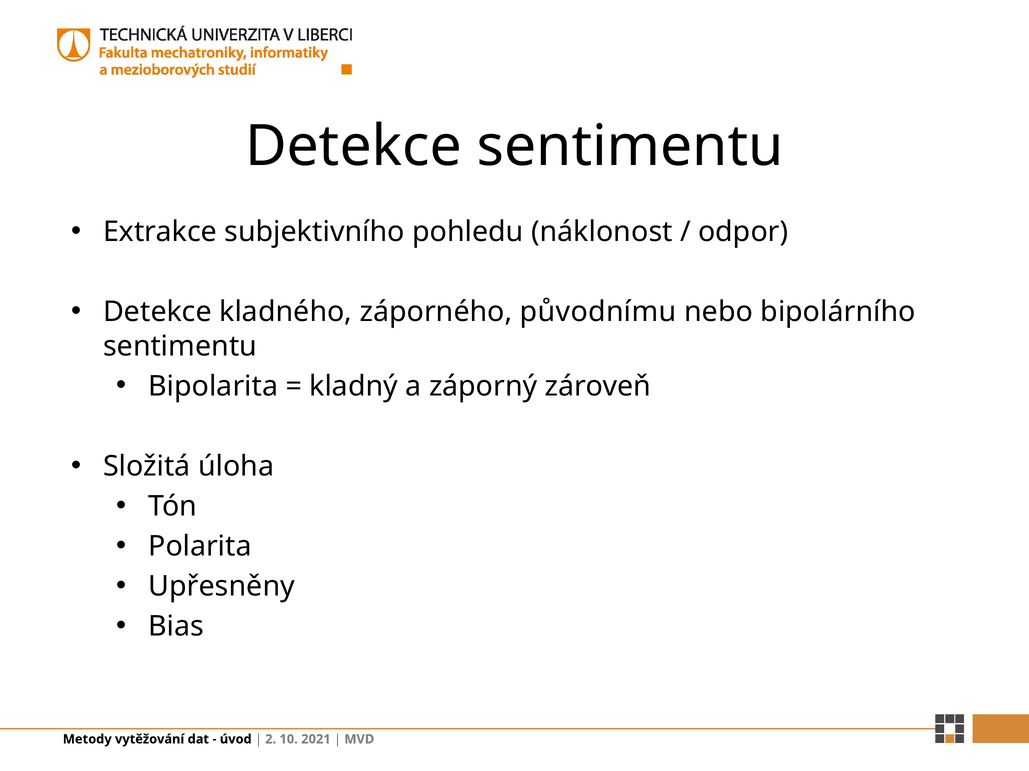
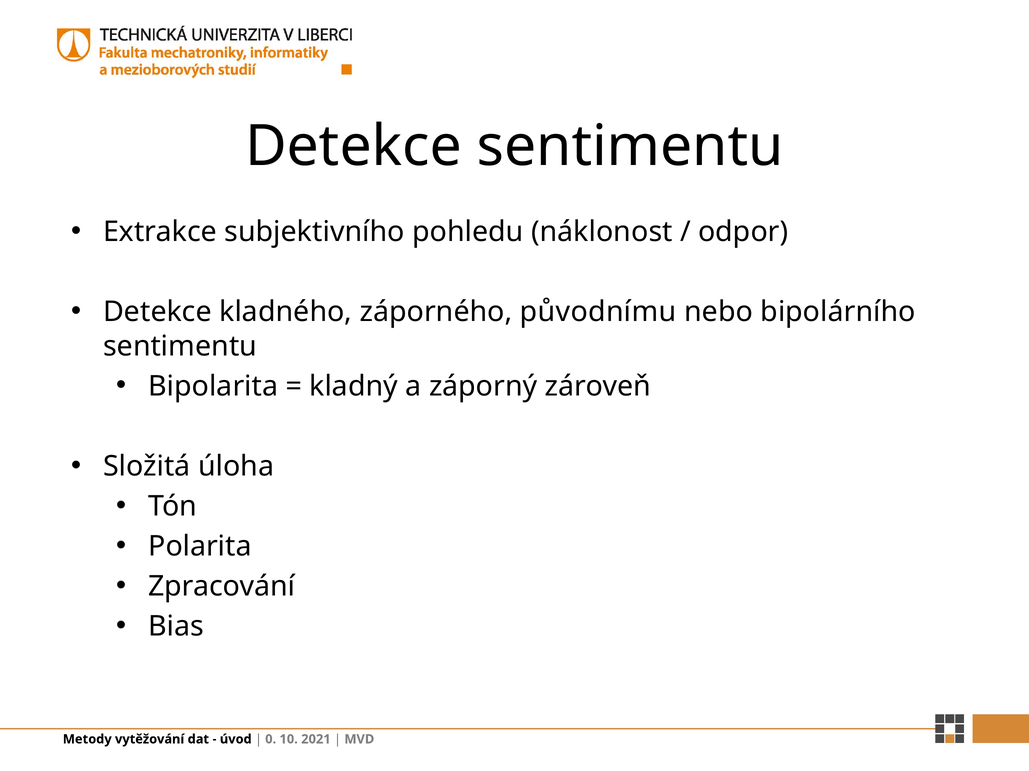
Upřesněny: Upřesněny -> Zpracování (222, 587)
2: 2 -> 0 (271, 740)
